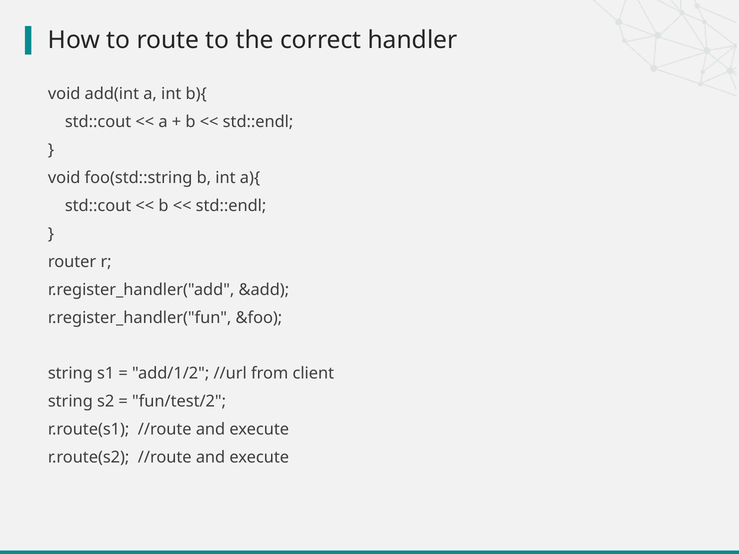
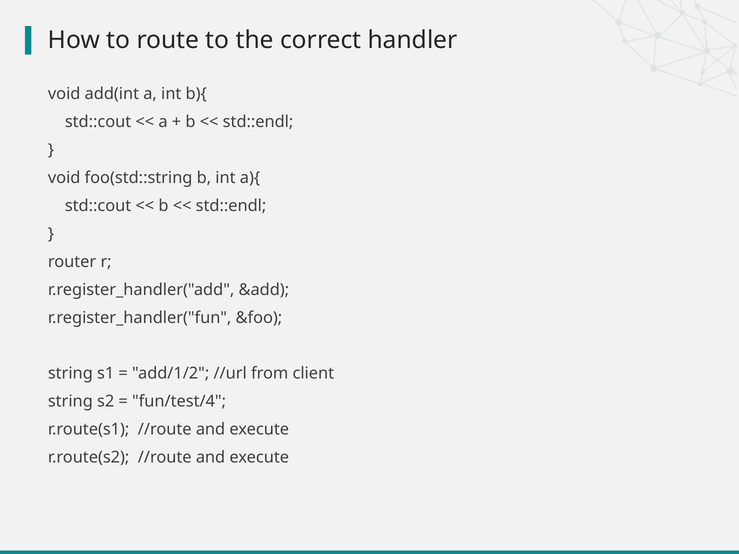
fun/test/2: fun/test/2 -> fun/test/4 (179, 402)
